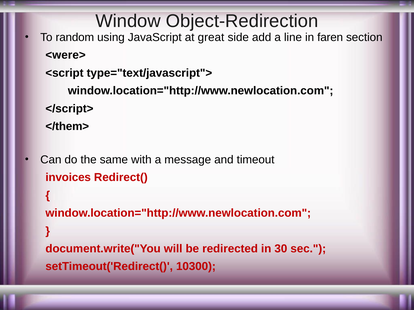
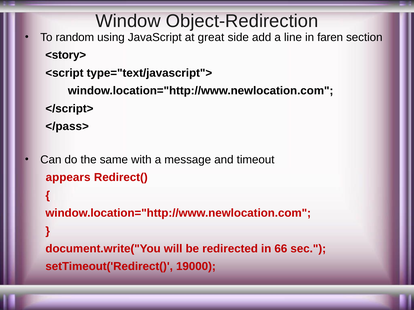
<were>: <were> -> <story> (66, 55)
</them>: </them> -> </pass> (67, 127)
invoices: invoices -> appears (68, 178)
30: 30 -> 66 (281, 249)
10300: 10300 -> 19000 (196, 267)
